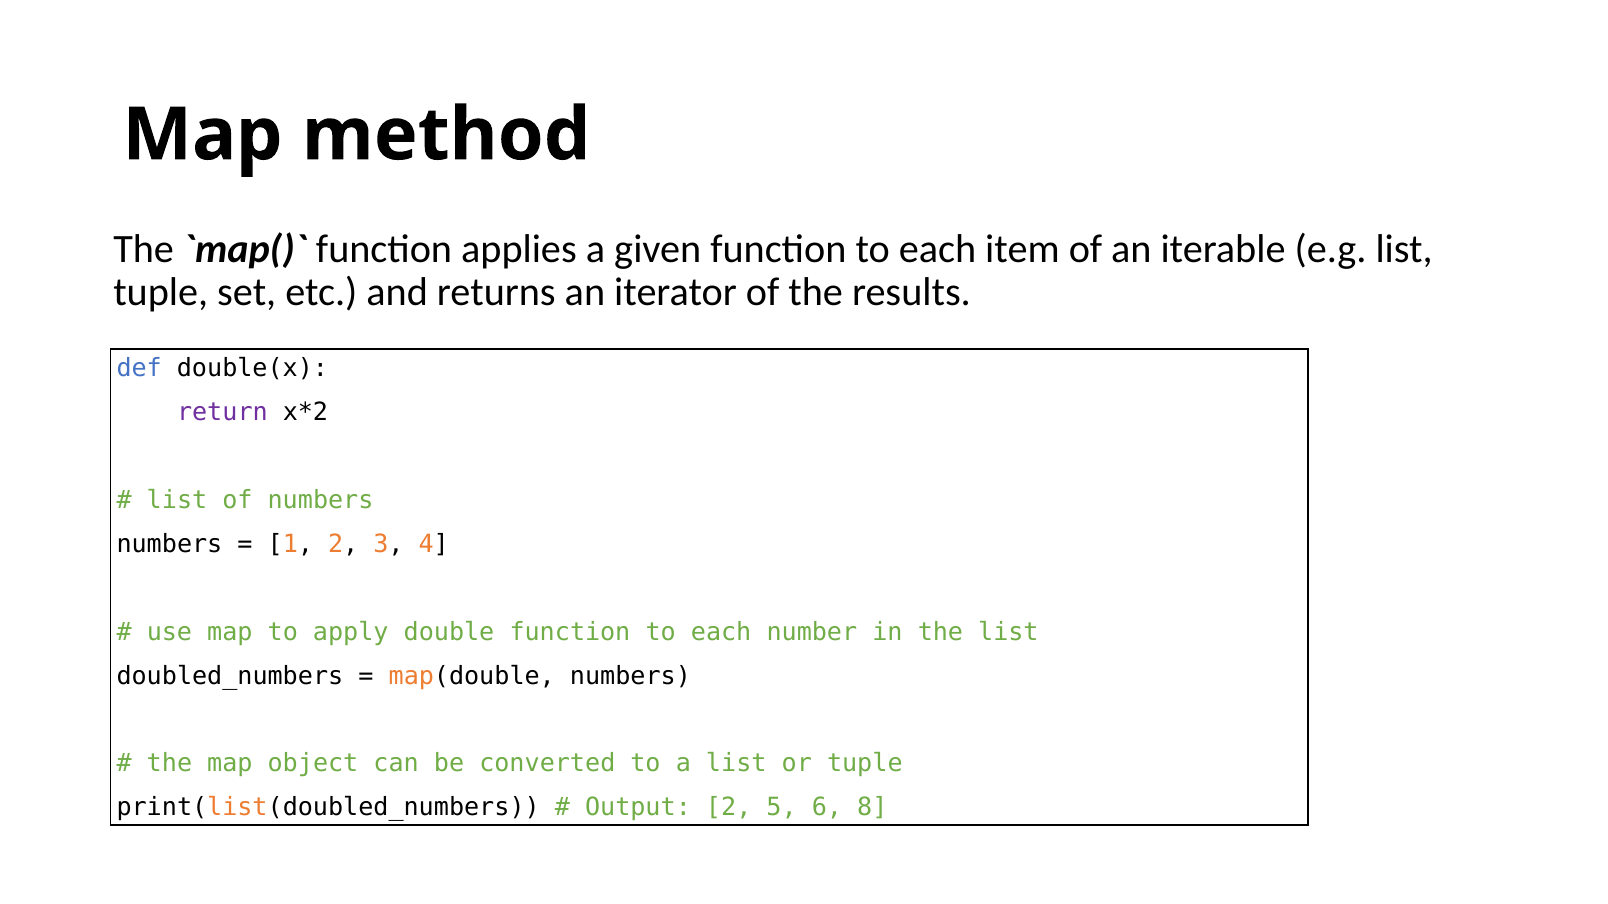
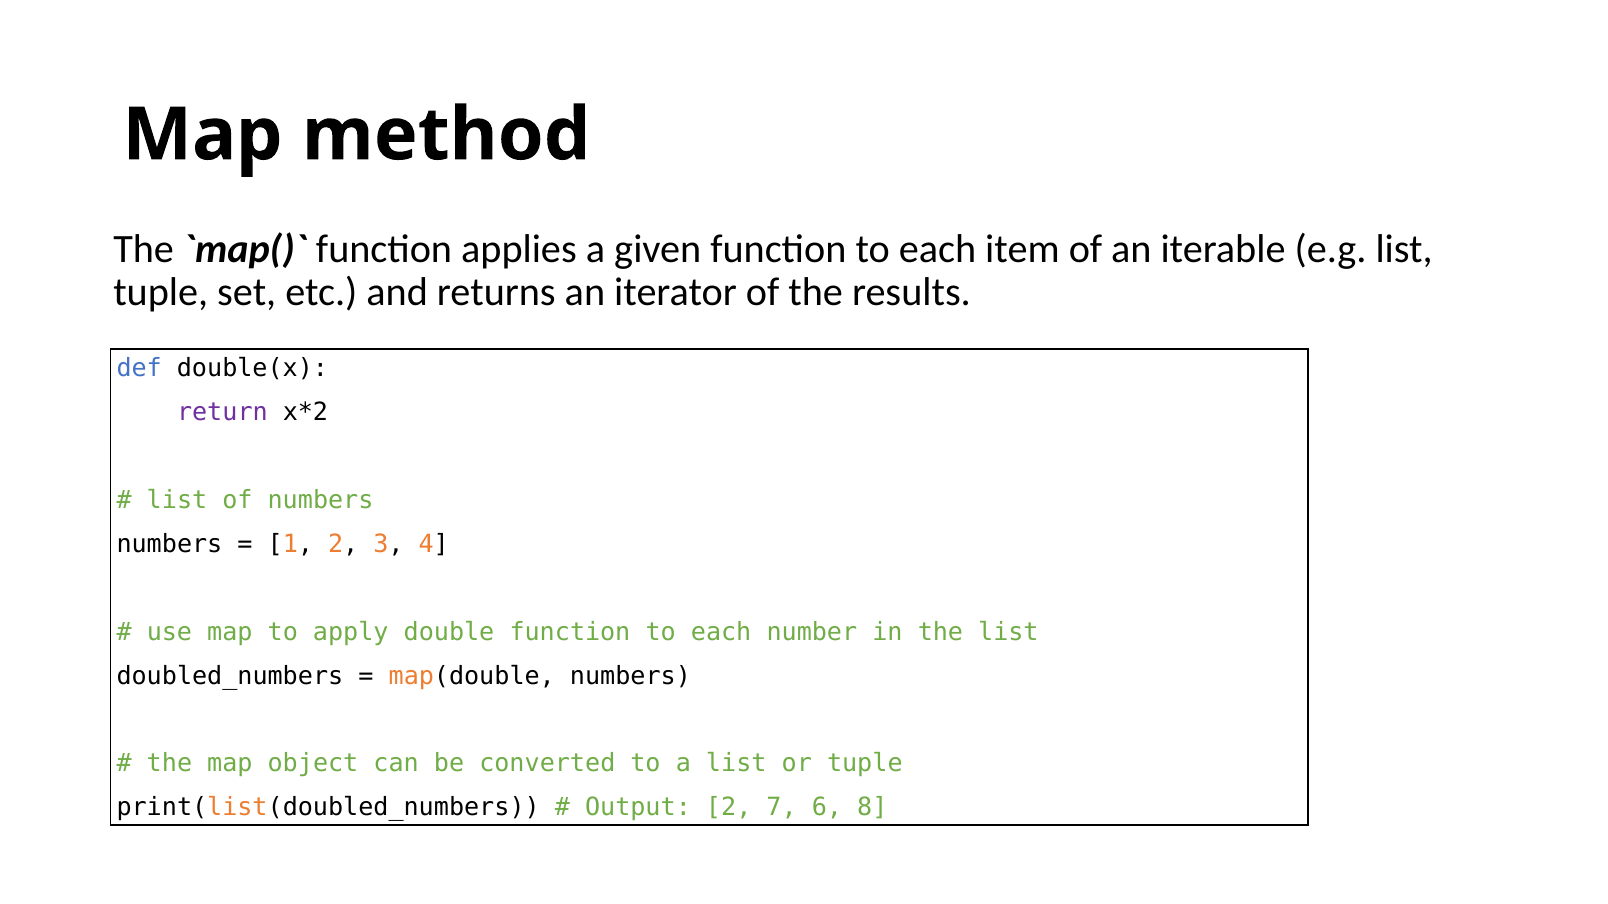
5: 5 -> 7 (782, 808)
